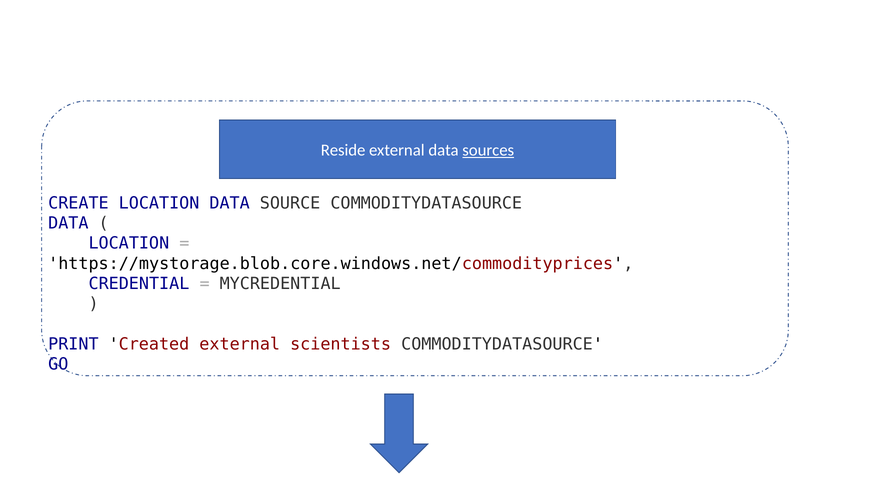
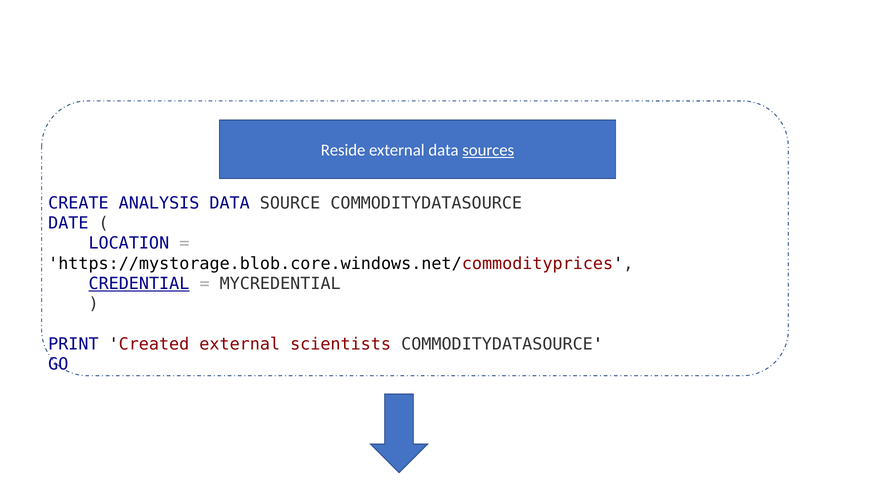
CREATE LOCATION: LOCATION -> ANALYSIS (159, 203)
DATA: DATA -> DATE (68, 223)
CREDENTIAL underline: none -> present (139, 284)
